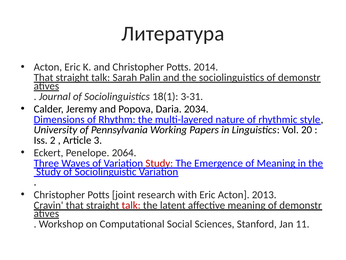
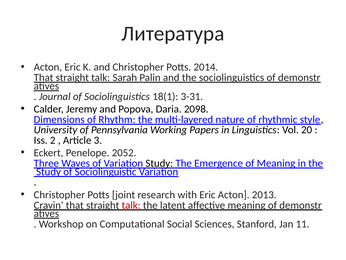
2034: 2034 -> 2098 (196, 109)
2064: 2064 -> 2052 (124, 153)
Study colour: red -> black (159, 163)
